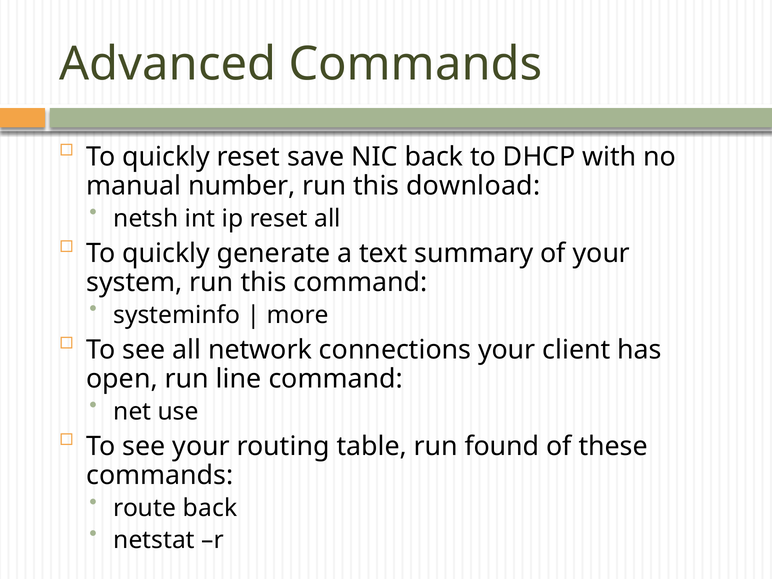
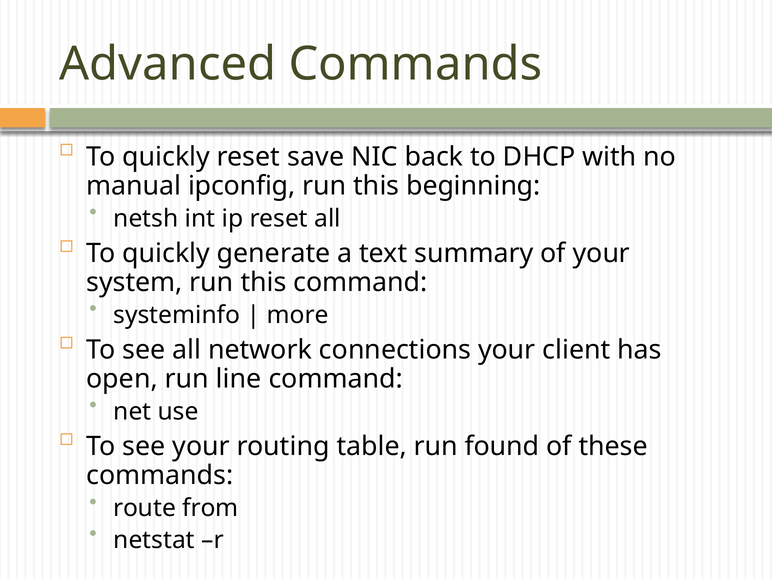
number: number -> ipconfig (242, 186)
download: download -> beginning (473, 186)
route back: back -> from (210, 508)
